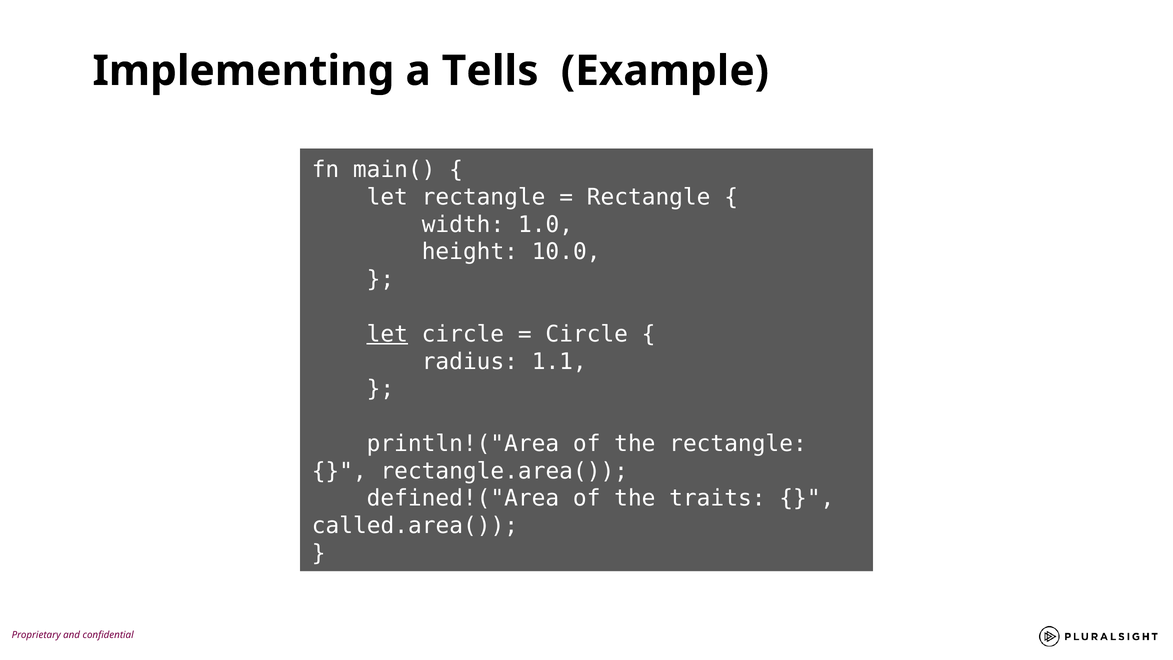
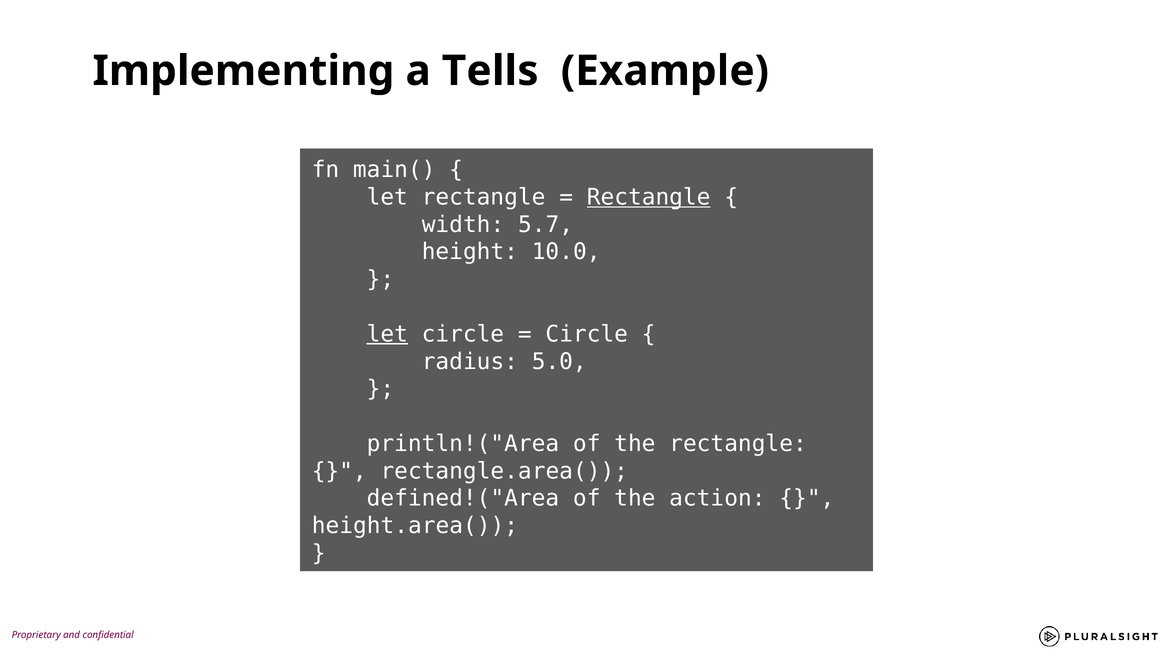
Rectangle underline: none -> present (649, 197)
1.0: 1.0 -> 5.7 (546, 224)
1.1: 1.1 -> 5.0 (559, 361)
traits: traits -> action (717, 498)
called.area(: called.area( -> height.area( (415, 526)
